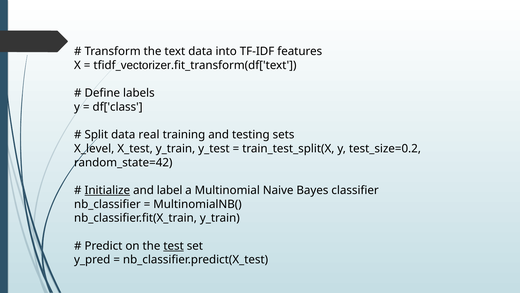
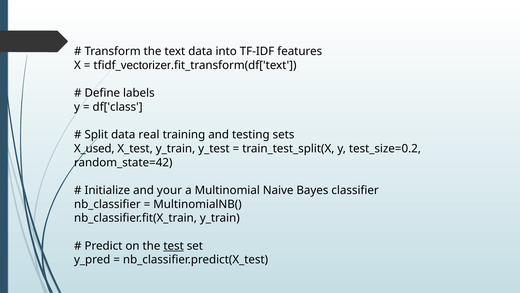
X_level: X_level -> X_used (94, 148)
Initialize underline: present -> none (107, 190)
label: label -> your (169, 190)
